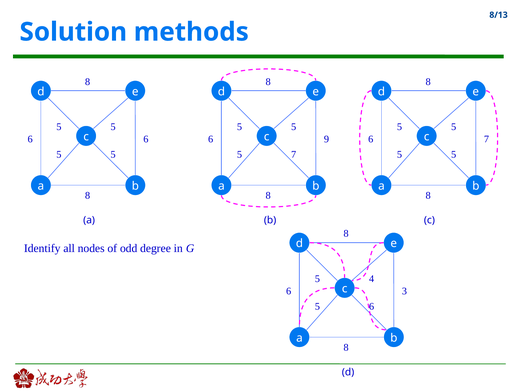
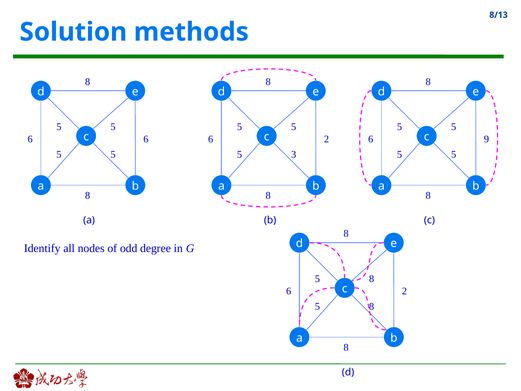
9: 9 -> 2 (326, 139)
6 7: 7 -> 9 (486, 139)
5 7: 7 -> 3 (294, 154)
4: 4 -> 8 (372, 279)
3: 3 -> 2 (404, 291)
6: 6 -> 8 (372, 306)
